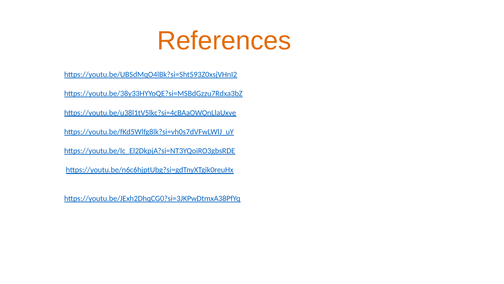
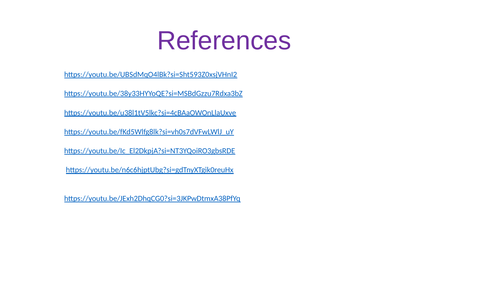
References colour: orange -> purple (224, 41)
